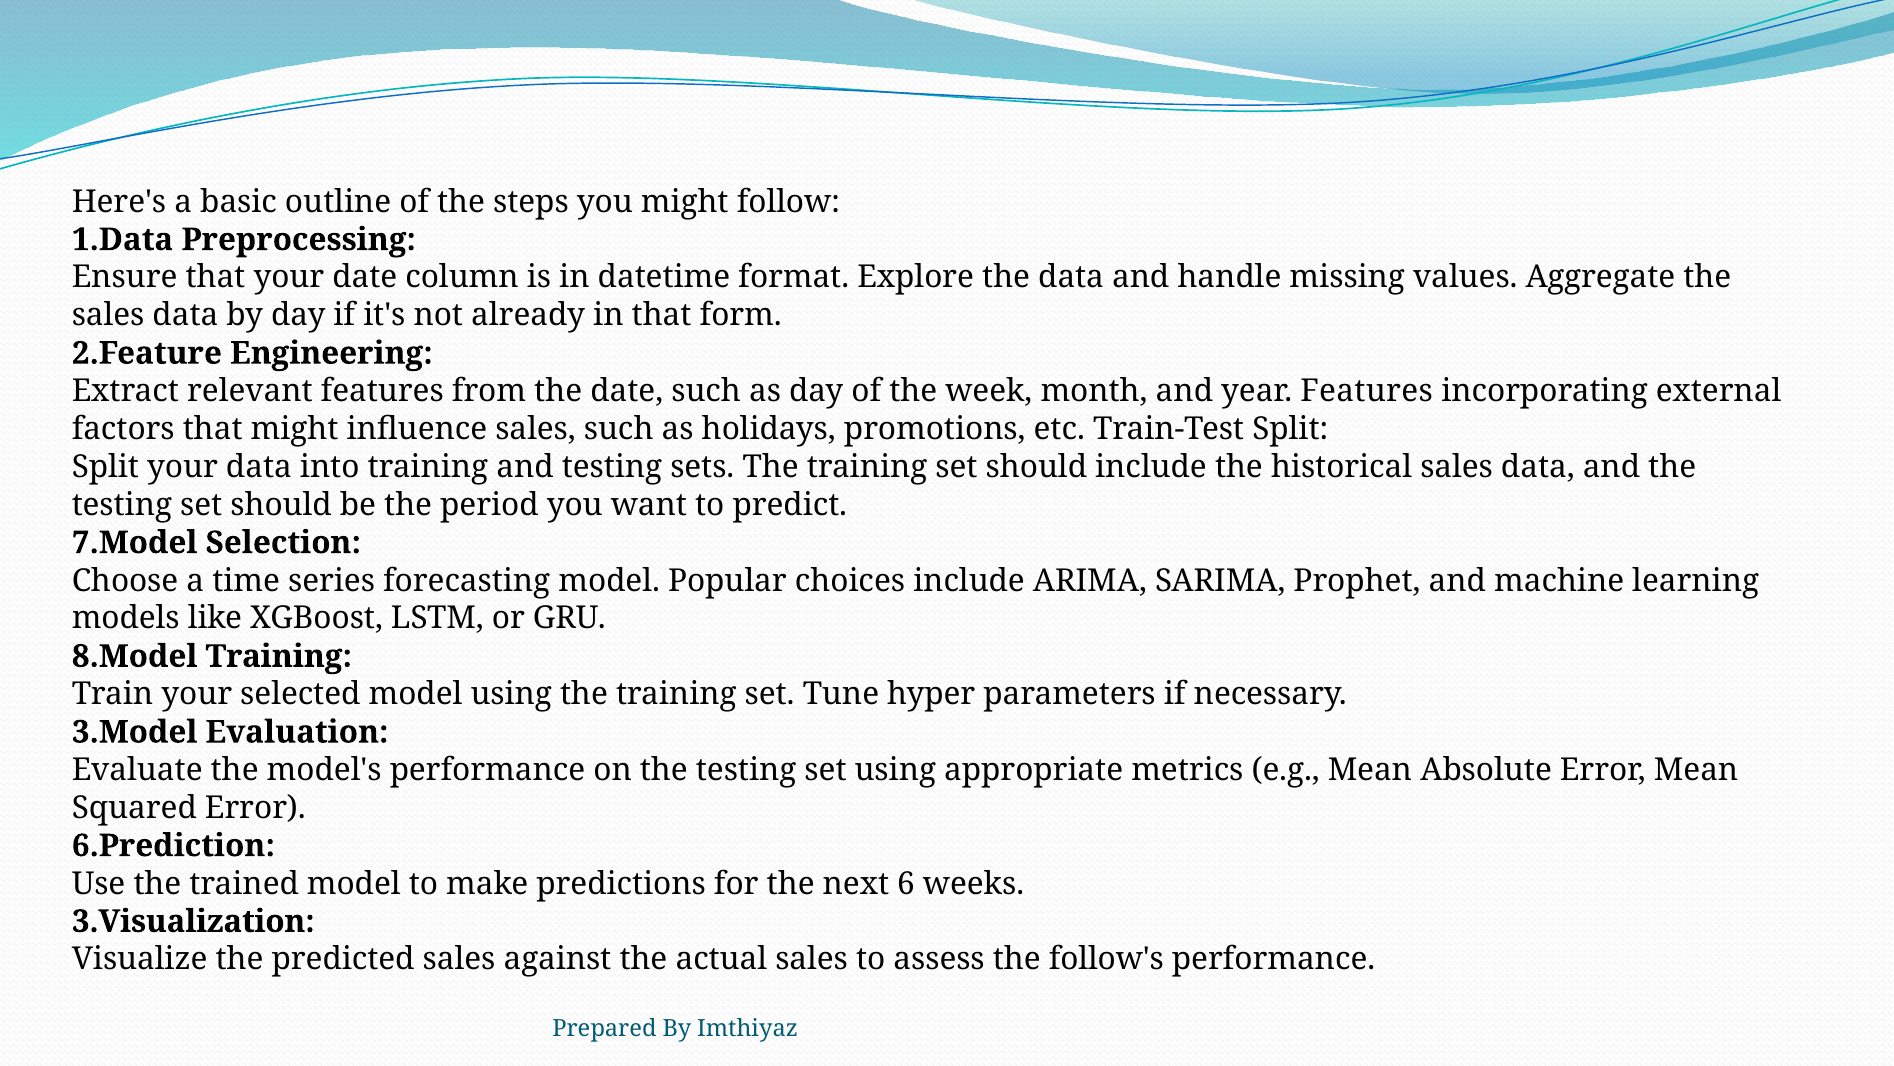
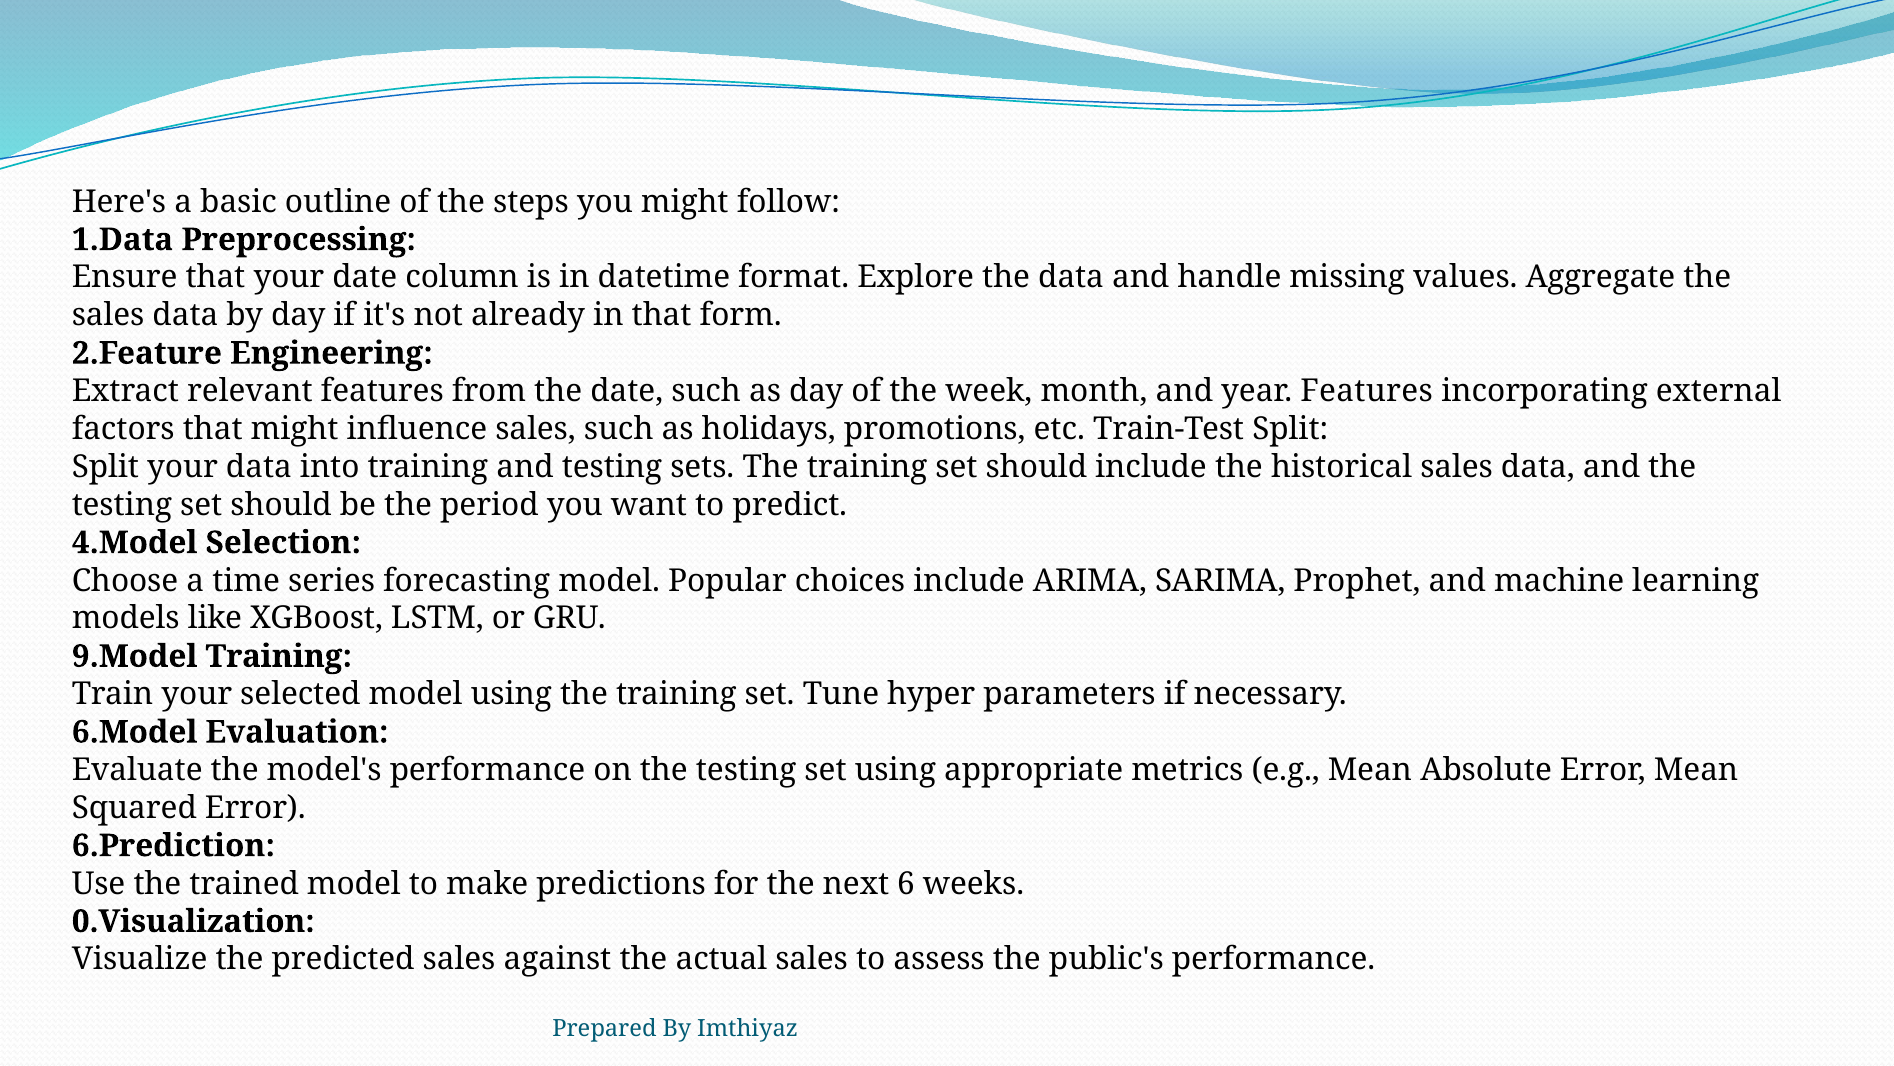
7.Model: 7.Model -> 4.Model (135, 542)
8.Model: 8.Model -> 9.Model (135, 656)
3.Model: 3.Model -> 6.Model (135, 732)
3.Visualization: 3.Visualization -> 0.Visualization (193, 921)
follow's: follow's -> public's (1106, 959)
